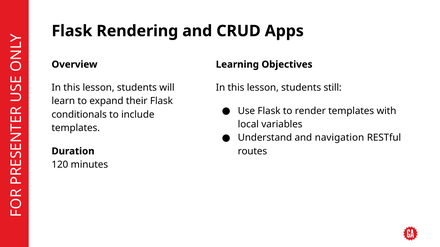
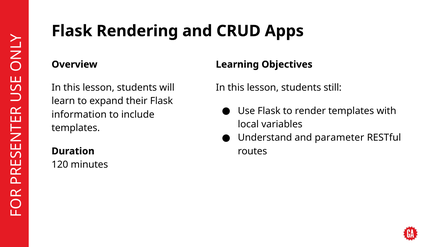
conditionals: conditionals -> information (79, 115)
navigation: navigation -> parameter (339, 138)
